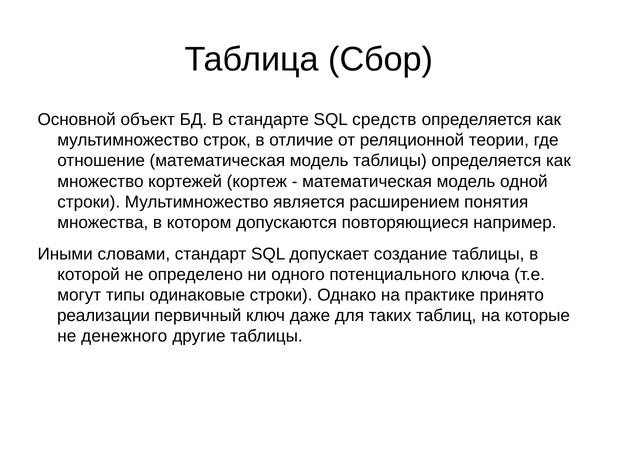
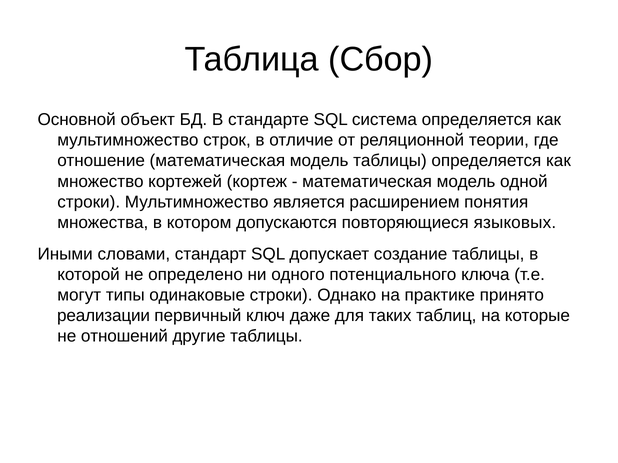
средств: средств -> система (384, 120)
например: например -> языковых (515, 223)
денежного: денежного -> отношений (124, 336)
